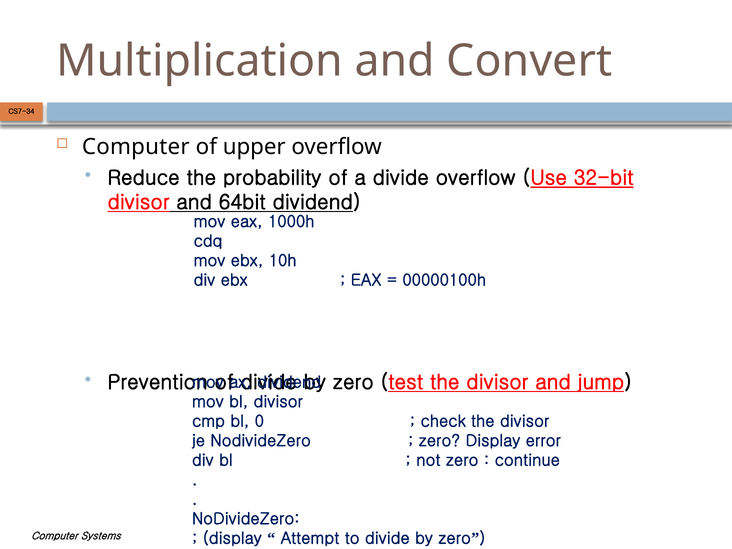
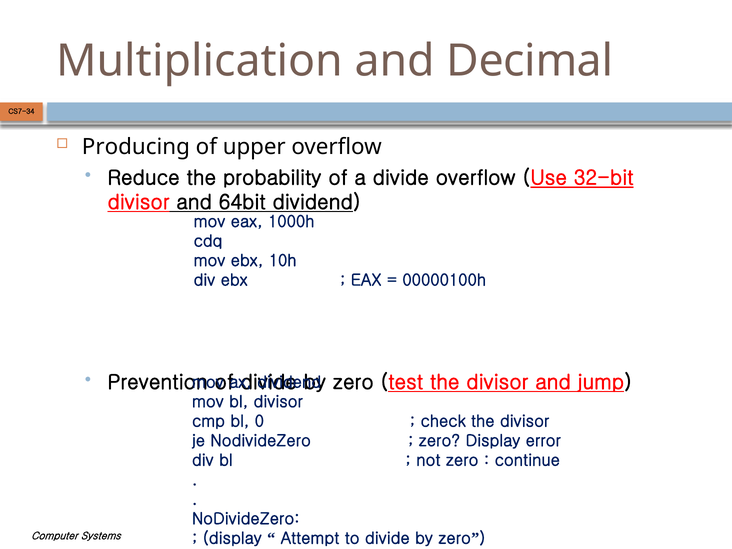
Convert: Convert -> Decimal (530, 61)
Computer: Computer -> Producing (136, 147)
